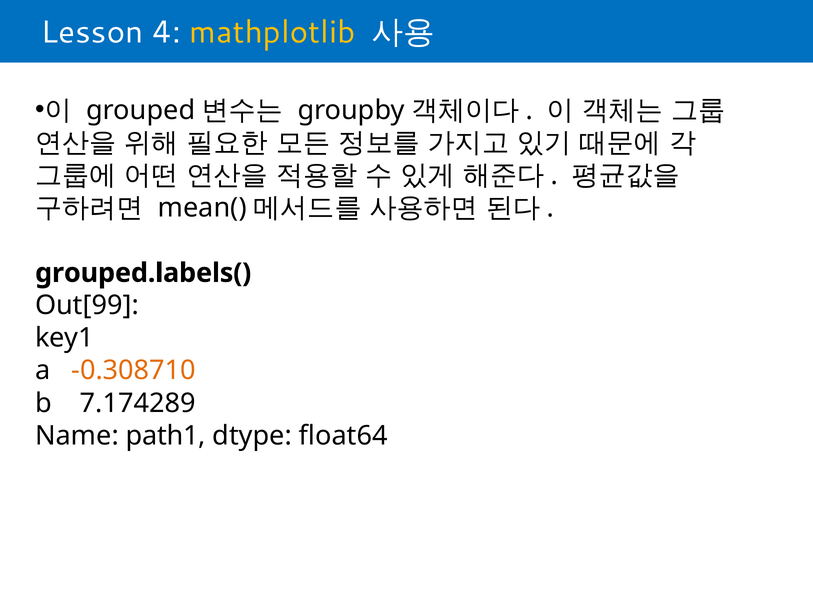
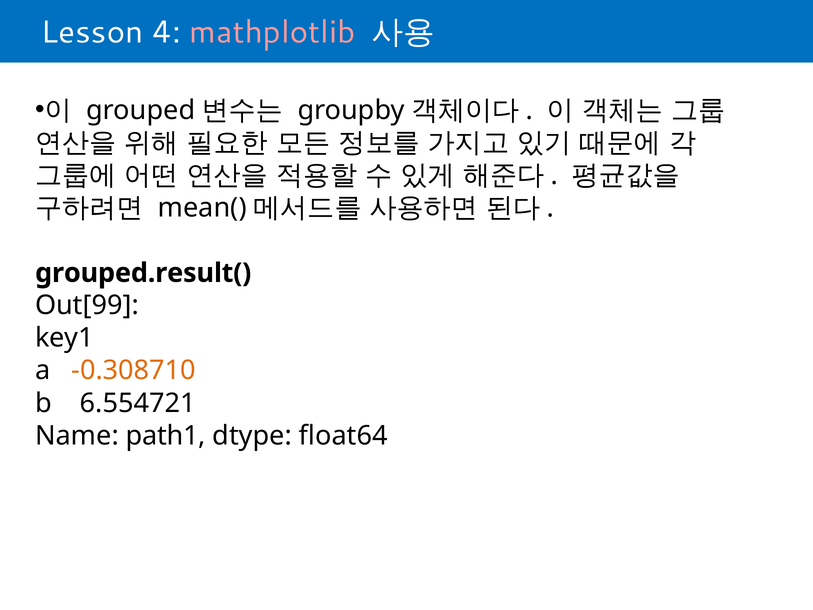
mathplotlib colour: yellow -> pink (272, 32)
grouped.labels(: grouped.labels( -> grouped.result( (143, 273)
7.174289: 7.174289 -> 6.554721 (138, 403)
